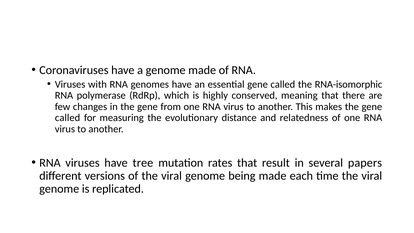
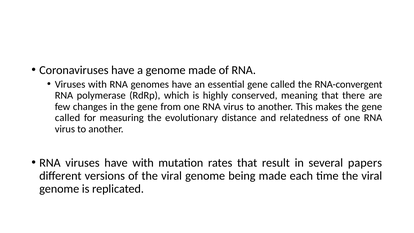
RNA-isomorphic: RNA-isomorphic -> RNA-convergent (349, 84)
have tree: tree -> with (143, 163)
